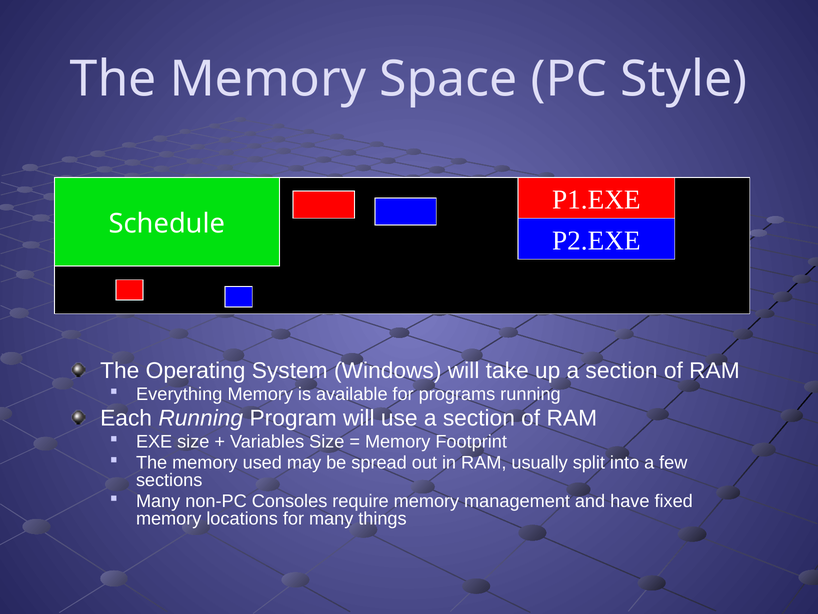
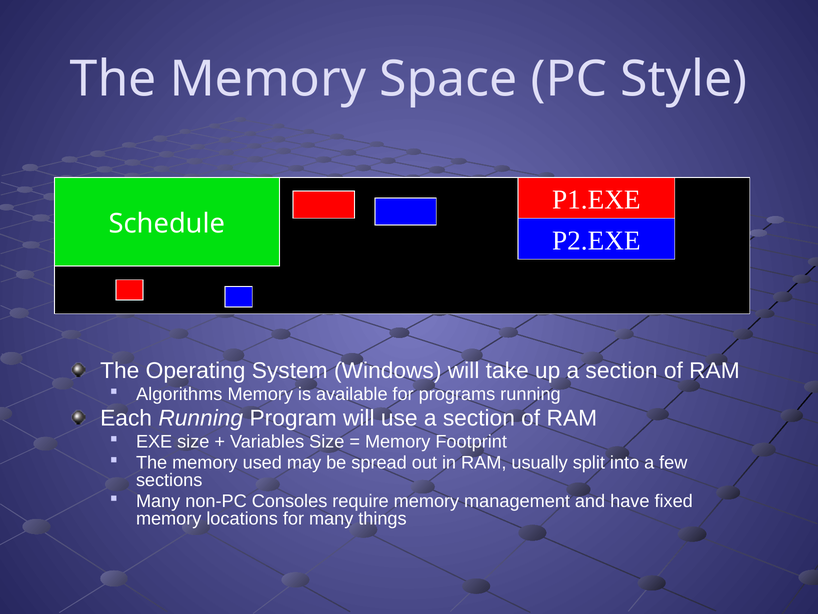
Everything: Everything -> Algorithms (179, 394)
